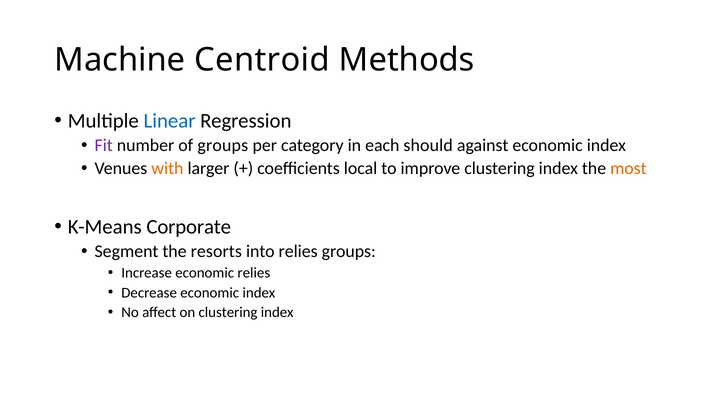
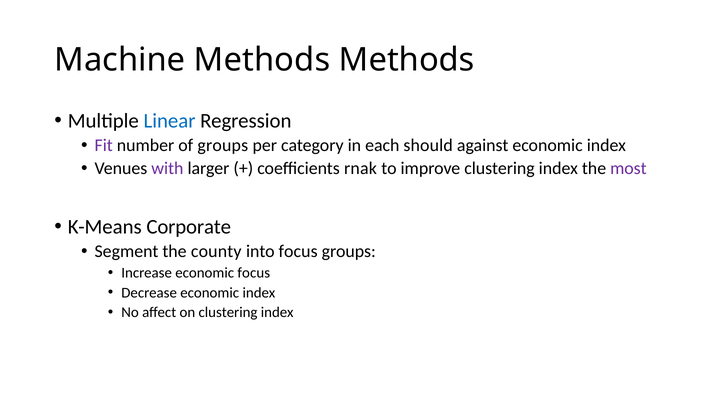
Machine Centroid: Centroid -> Methods (262, 60)
with colour: orange -> purple (167, 168)
local: local -> rnak (360, 168)
most colour: orange -> purple (628, 168)
resorts: resorts -> county (216, 251)
into relies: relies -> focus (298, 251)
economic relies: relies -> focus (254, 273)
